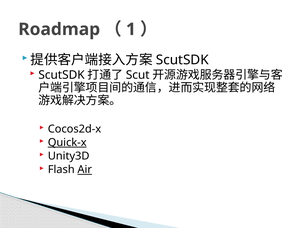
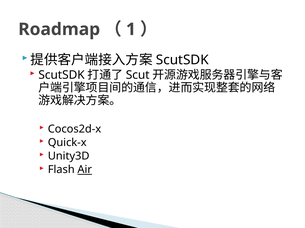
Quick-x underline: present -> none (67, 143)
